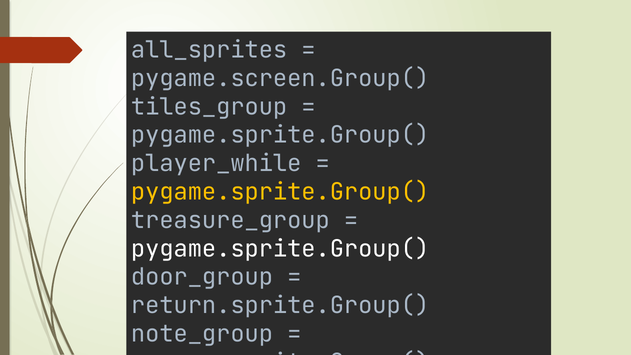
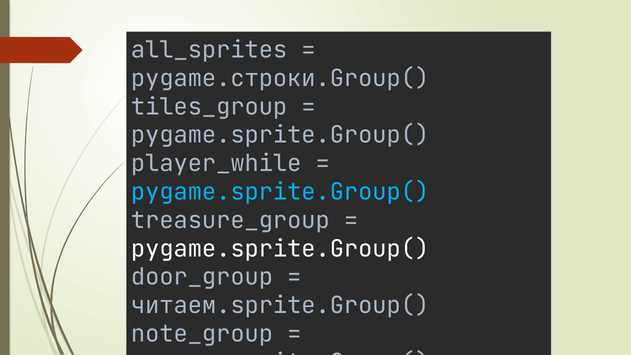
pygame.screen.Group(: pygame.screen.Group( -> pygame.строки.Group( (280, 78)
pygame.sprite.Group( colour: yellow -> light blue (280, 192)
return.sprite.Group(: return.sprite.Group( -> читаем.sprite.Group( (280, 306)
